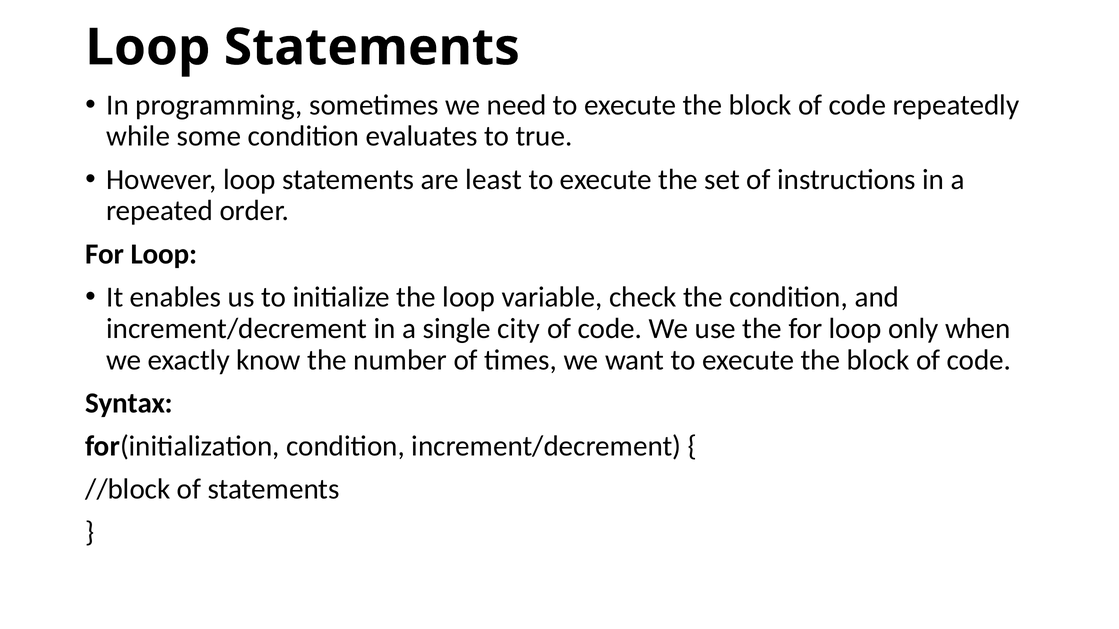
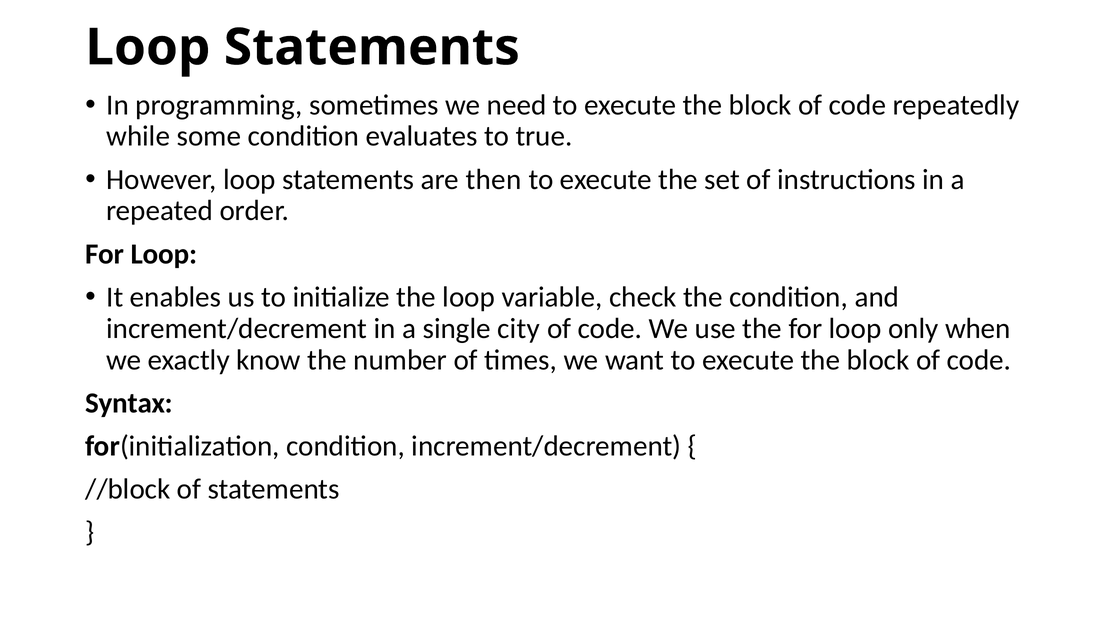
least: least -> then (494, 180)
